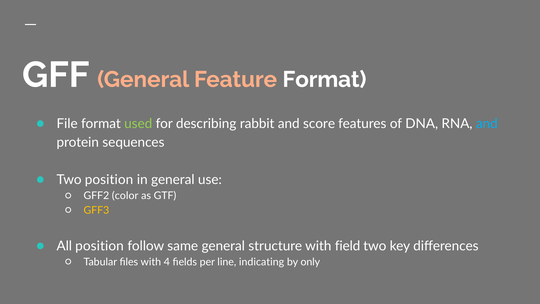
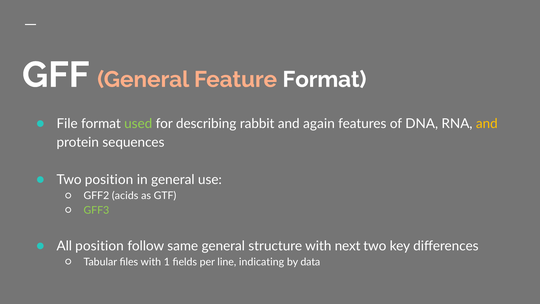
score: score -> again (319, 124)
and colour: light blue -> yellow (487, 124)
color: color -> acids (125, 196)
GFF3 colour: yellow -> light green (96, 210)
field: field -> next (348, 246)
4: 4 -> 1 (167, 262)
only: only -> data (310, 262)
